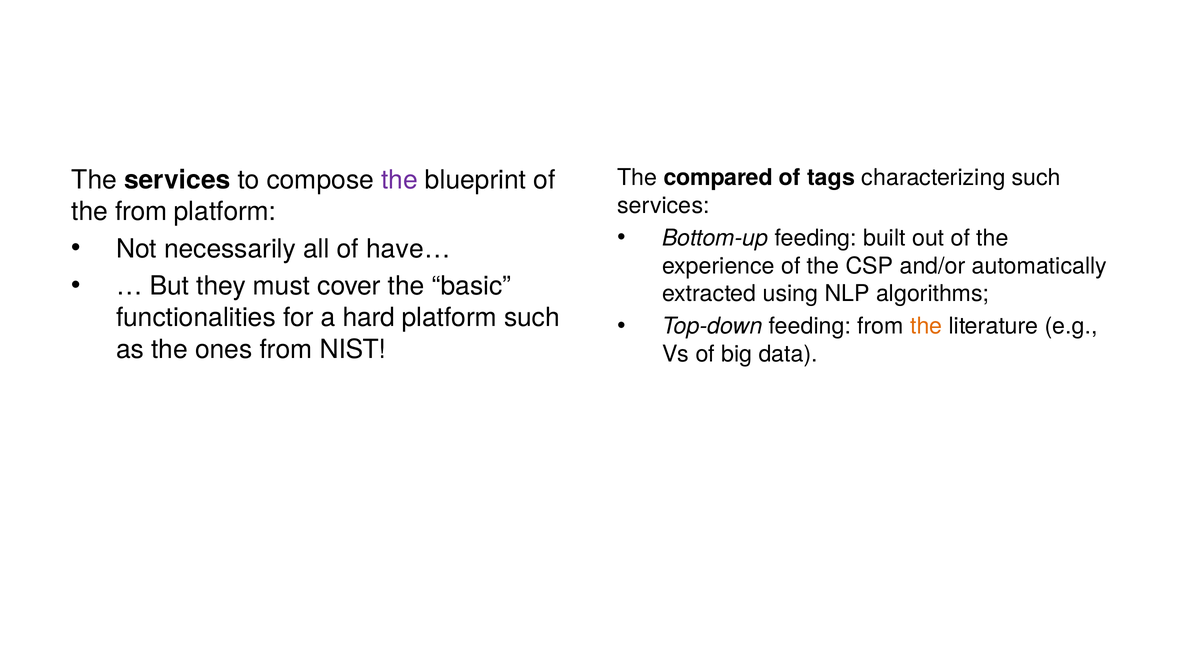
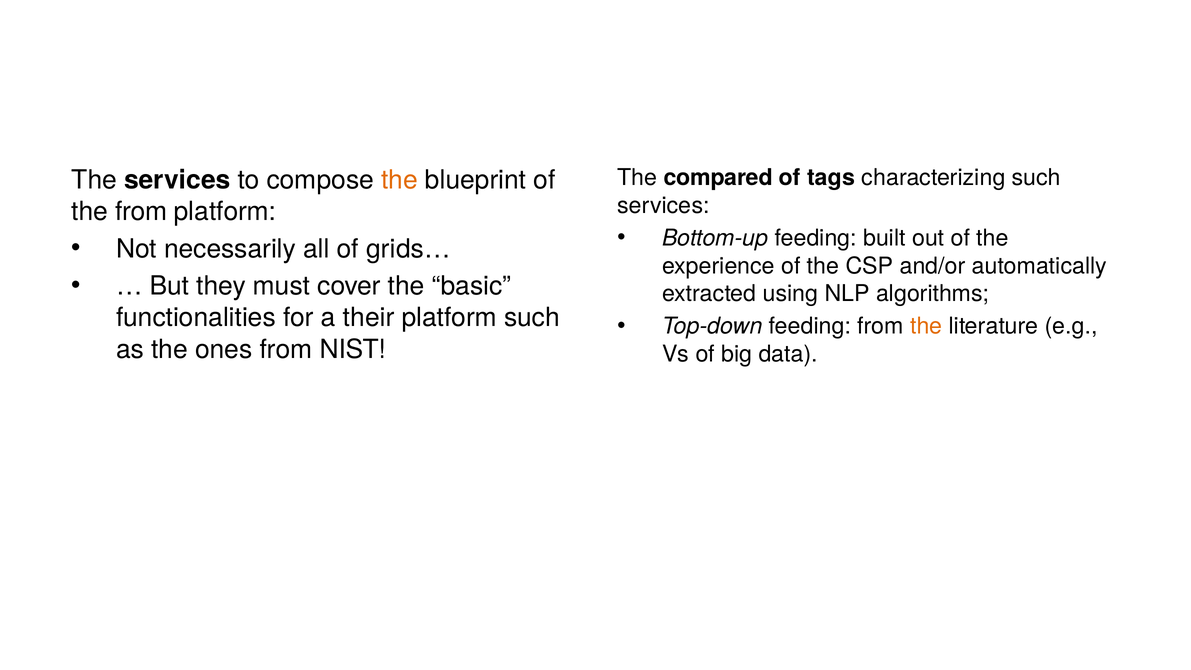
the colour: purple -> orange (399, 180)
have…: have… -> grids… (408, 249)
hard: hard -> their (369, 318)
